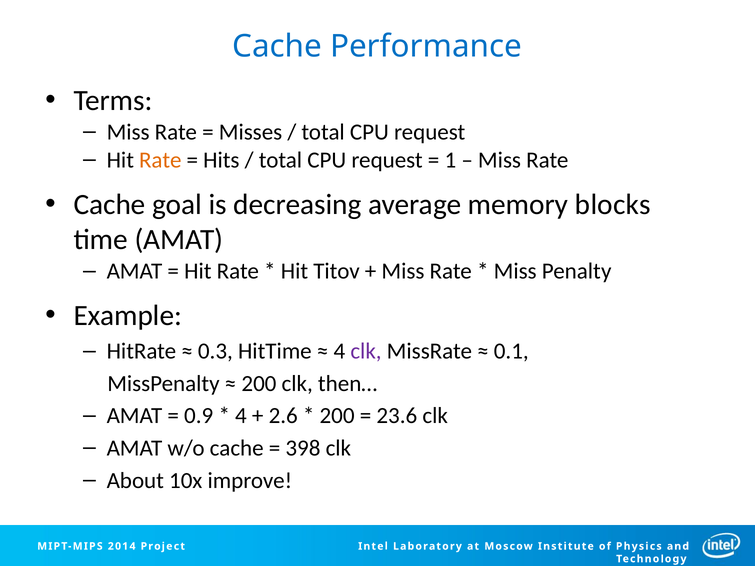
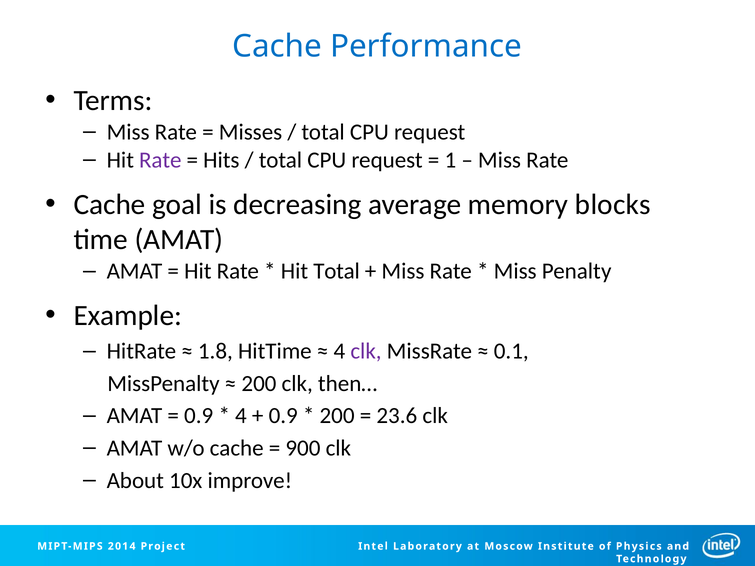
Rate colour: orange -> purple (160, 160)
Hit Titov: Titov -> Total (337, 271)
0.3: 0.3 -> 1.8 (215, 351)
2.6: 2.6 -> 0.9 (283, 416)
398: 398 -> 900 (303, 448)
